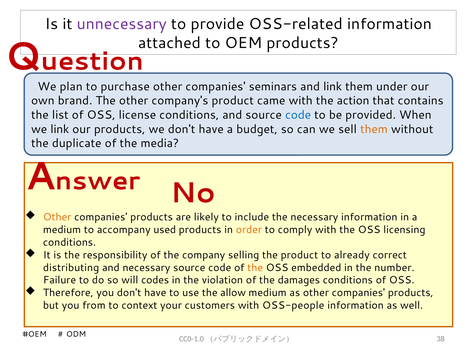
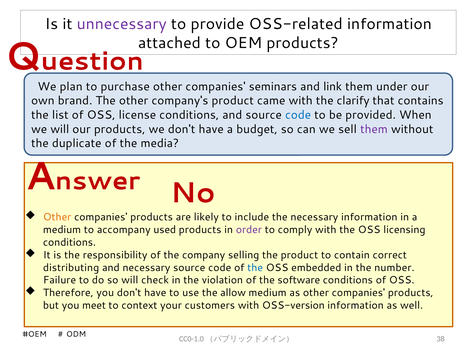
action: action -> clarify (353, 101)
we link: link -> will (60, 129)
them colour: orange -> purple (374, 129)
order colour: orange -> purple (249, 230)
already: already -> contain (352, 255)
the colour: orange -> blue (255, 267)
codes: codes -> check (155, 280)
damages: damages -> software (299, 280)
from: from -> meet (94, 305)
OSS-people: OSS-people -> OSS-version (293, 305)
